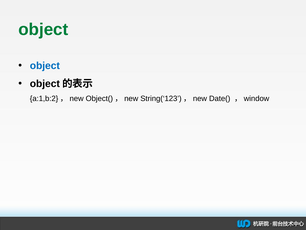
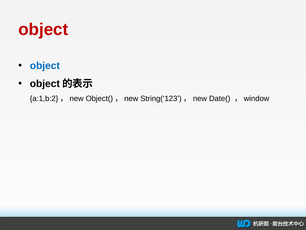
object colour: green -> red (43, 29)
